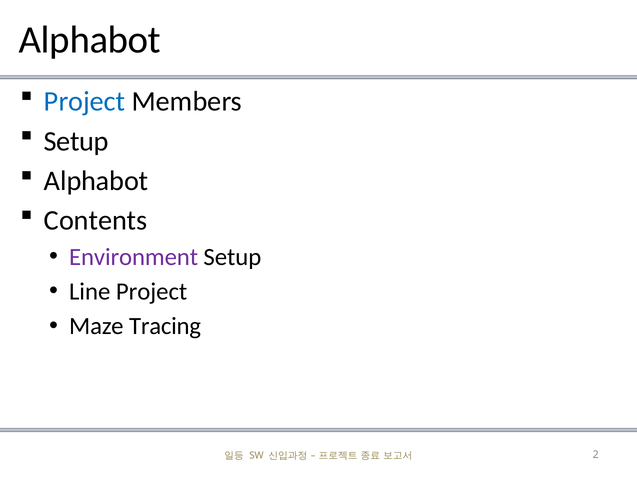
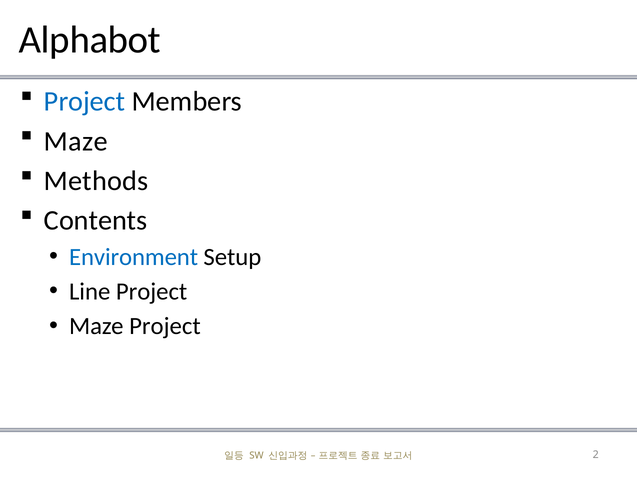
Setup: Setup -> Maze (76, 141)
Alphabot: Alphabot -> Methods (96, 181)
Environment colour: purple -> blue (134, 257)
Maze Tracing: Tracing -> Project (165, 327)
